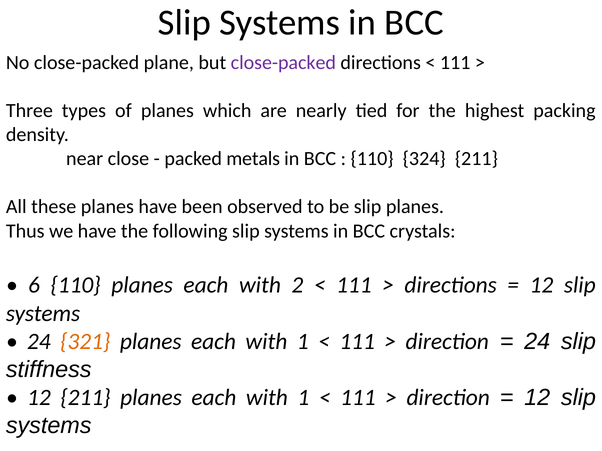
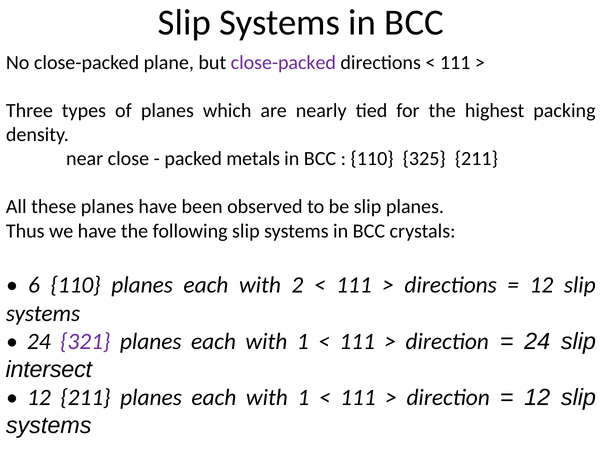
324: 324 -> 325 (424, 159)
321 colour: orange -> purple (85, 342)
stiffness: stiffness -> intersect (49, 370)
